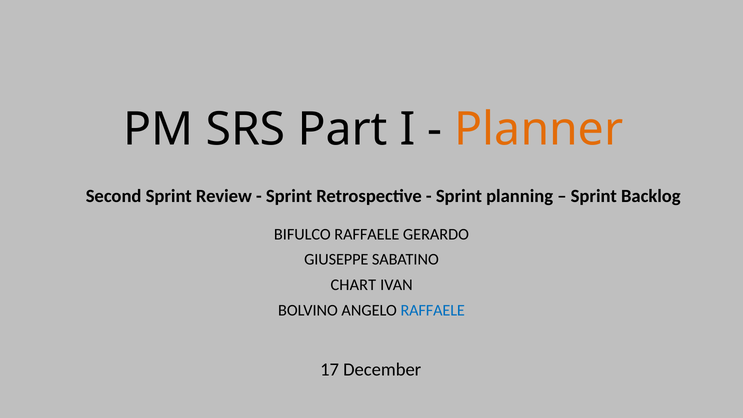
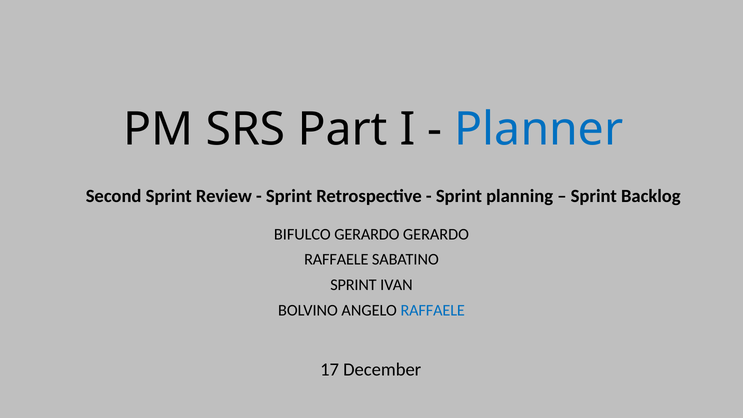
Planner colour: orange -> blue (539, 129)
BIFULCO RAFFAELE: RAFFAELE -> GERARDO (367, 234)
GIUSEPPE: GIUSEPPE -> RAFFAELE (336, 260)
CHART: CHART -> SPRINT (353, 285)
